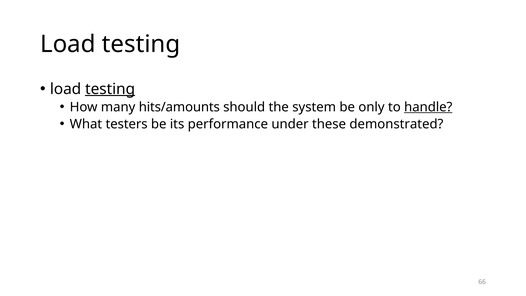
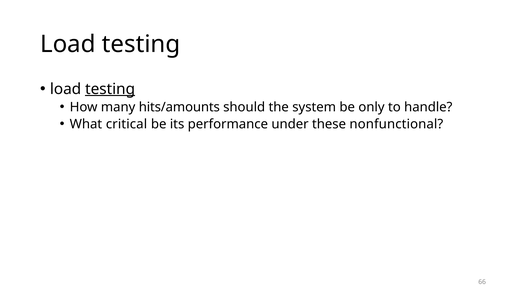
handle underline: present -> none (428, 107)
testers: testers -> critical (126, 124)
demonstrated: demonstrated -> nonfunctional (396, 124)
